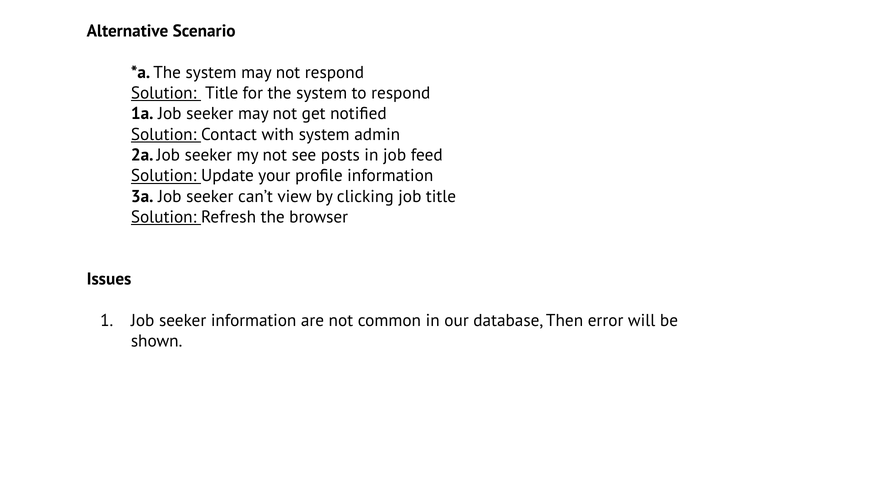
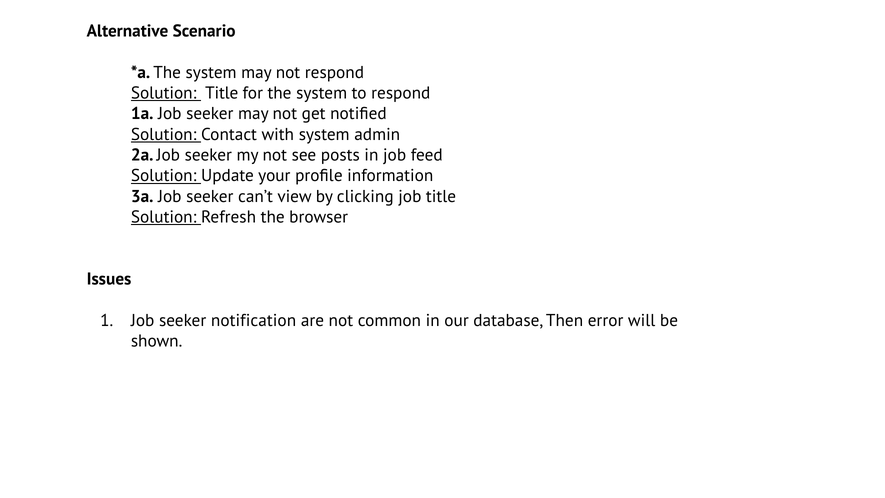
seeker information: information -> notification (254, 320)
